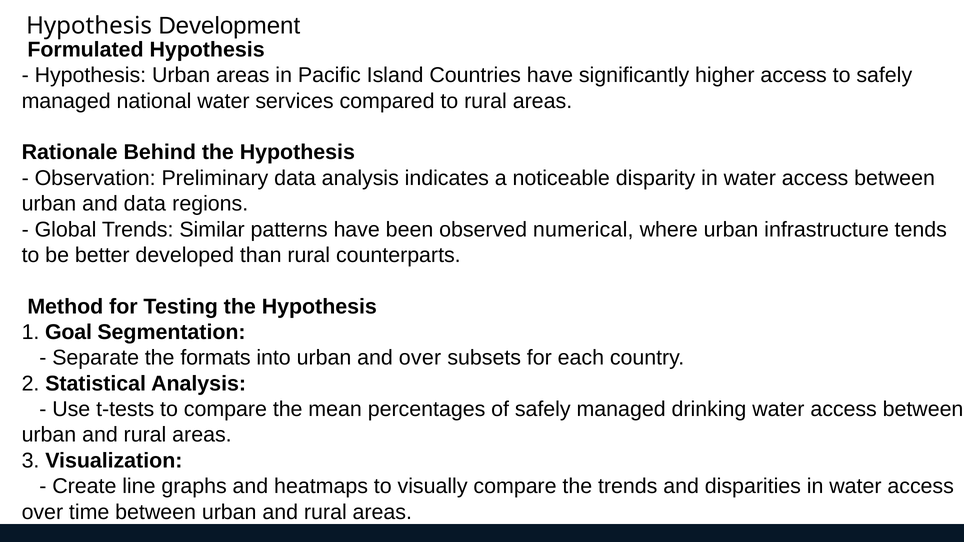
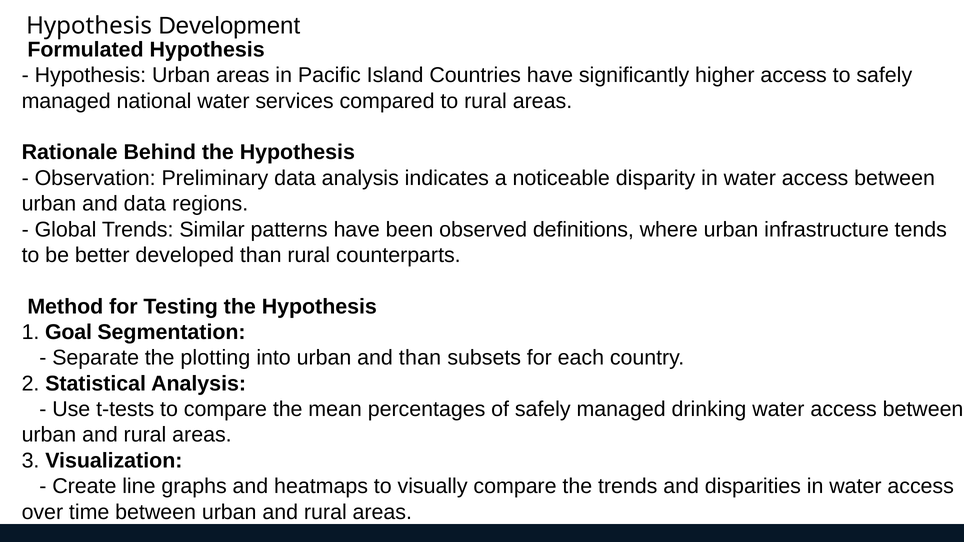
numerical: numerical -> definitions (583, 230)
formats: formats -> plotting (215, 358)
and over: over -> than (420, 358)
